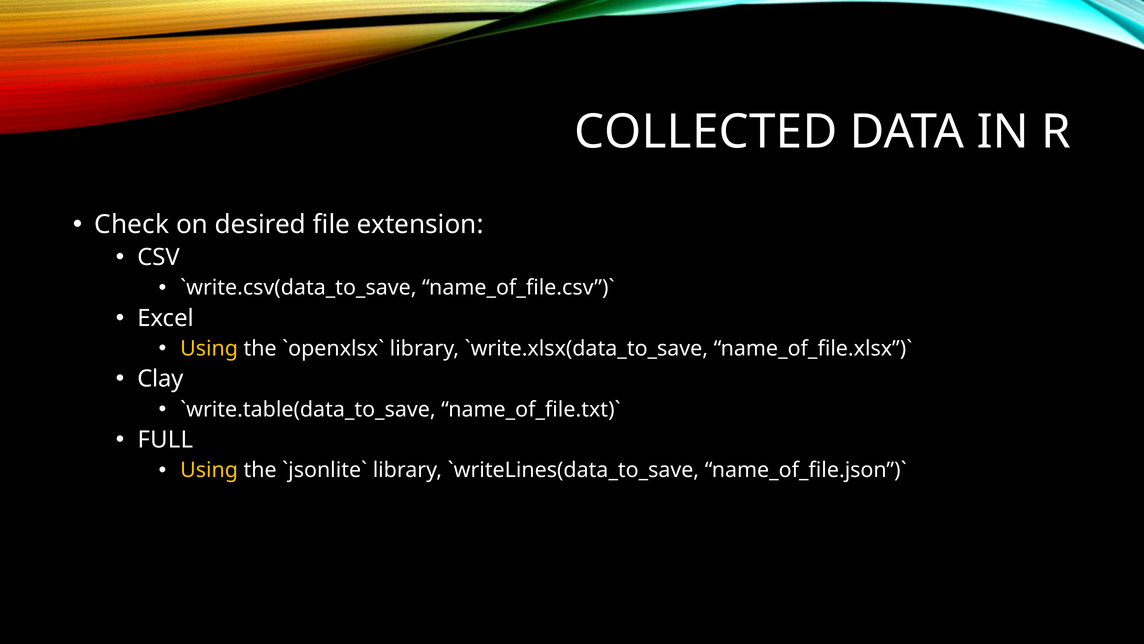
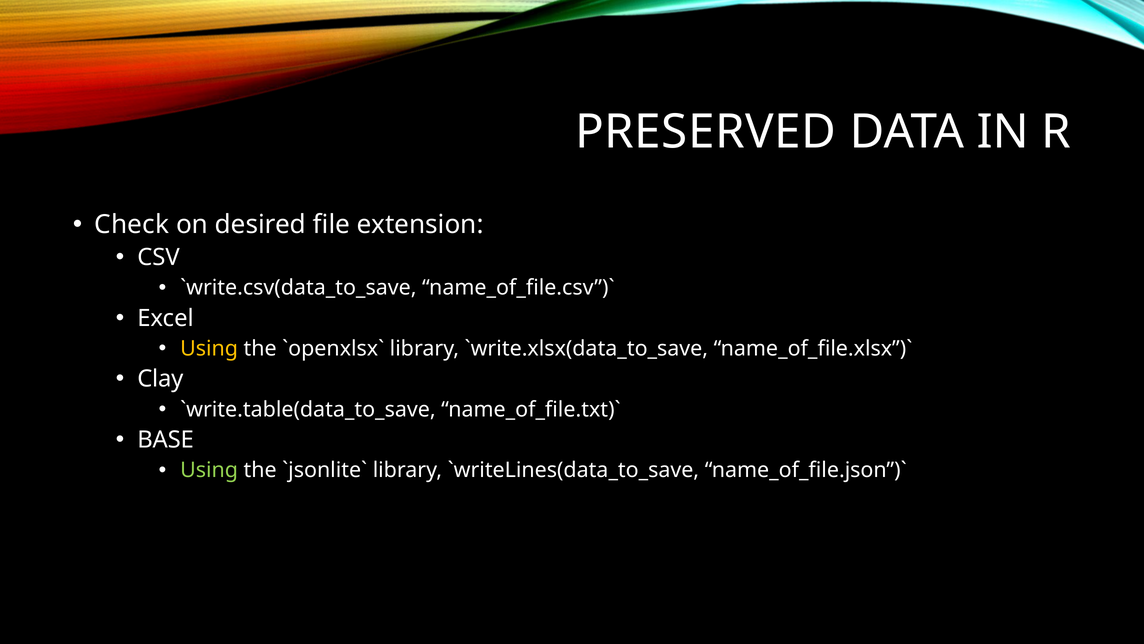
COLLECTED: COLLECTED -> PRESERVED (706, 132)
FULL: FULL -> BASE (166, 440)
Using colour: yellow -> light green (209, 470)
